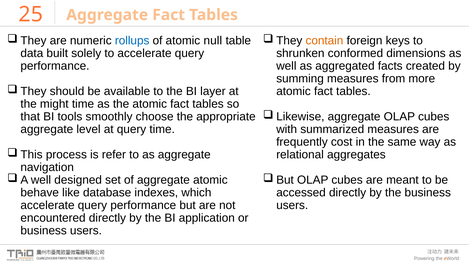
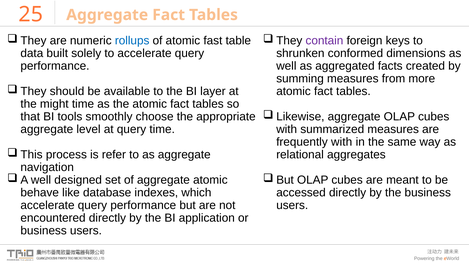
null: null -> fast (213, 41)
contain colour: orange -> purple (324, 41)
frequently cost: cost -> with (342, 142)
